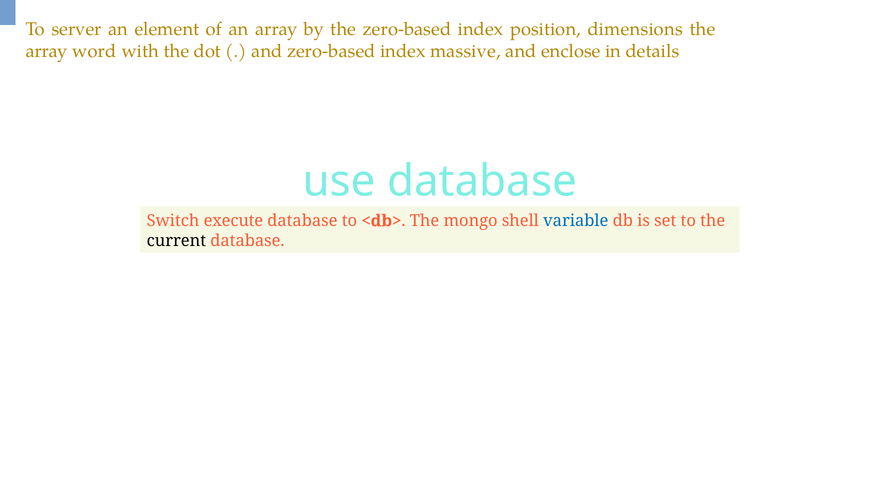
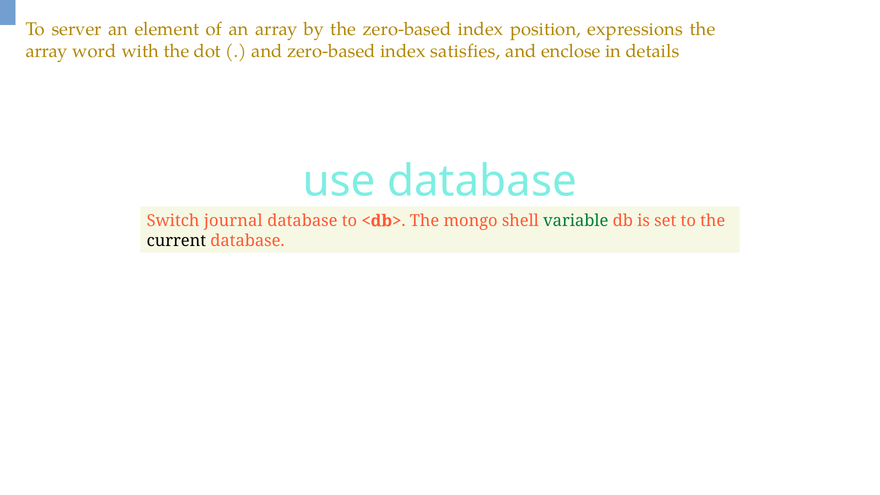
dimensions: dimensions -> expressions (635, 29)
massive: massive -> satisfies (465, 51)
execute: execute -> journal (233, 221)
variable colour: blue -> green (576, 221)
